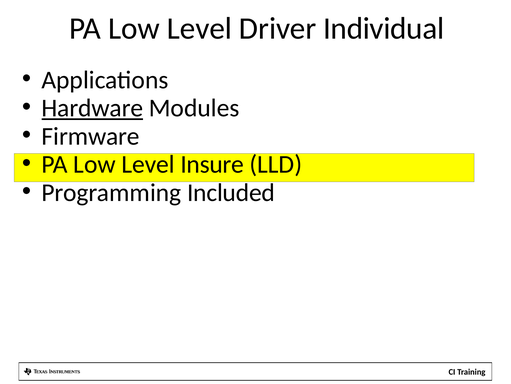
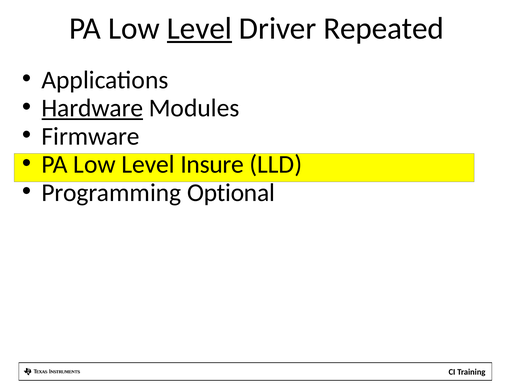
Level underline: none -> present (199, 29)
Individual: Individual -> Repeated (384, 29)
Included: Included -> Optional (231, 192)
